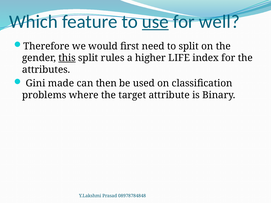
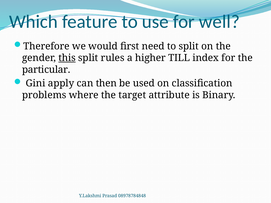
use underline: present -> none (155, 22)
LIFE: LIFE -> TILL (179, 58)
attributes: attributes -> particular (46, 70)
made: made -> apply (61, 83)
